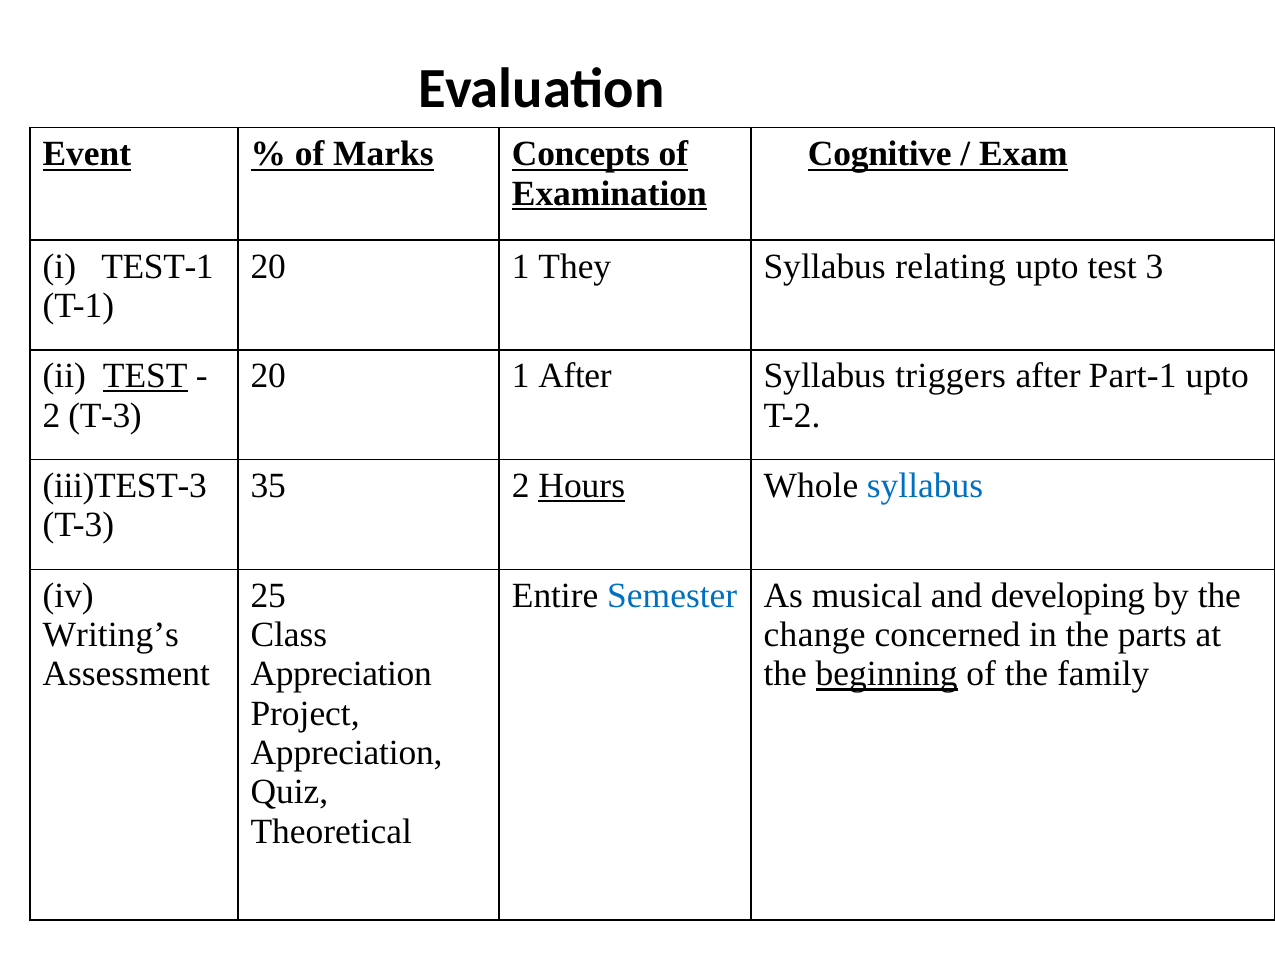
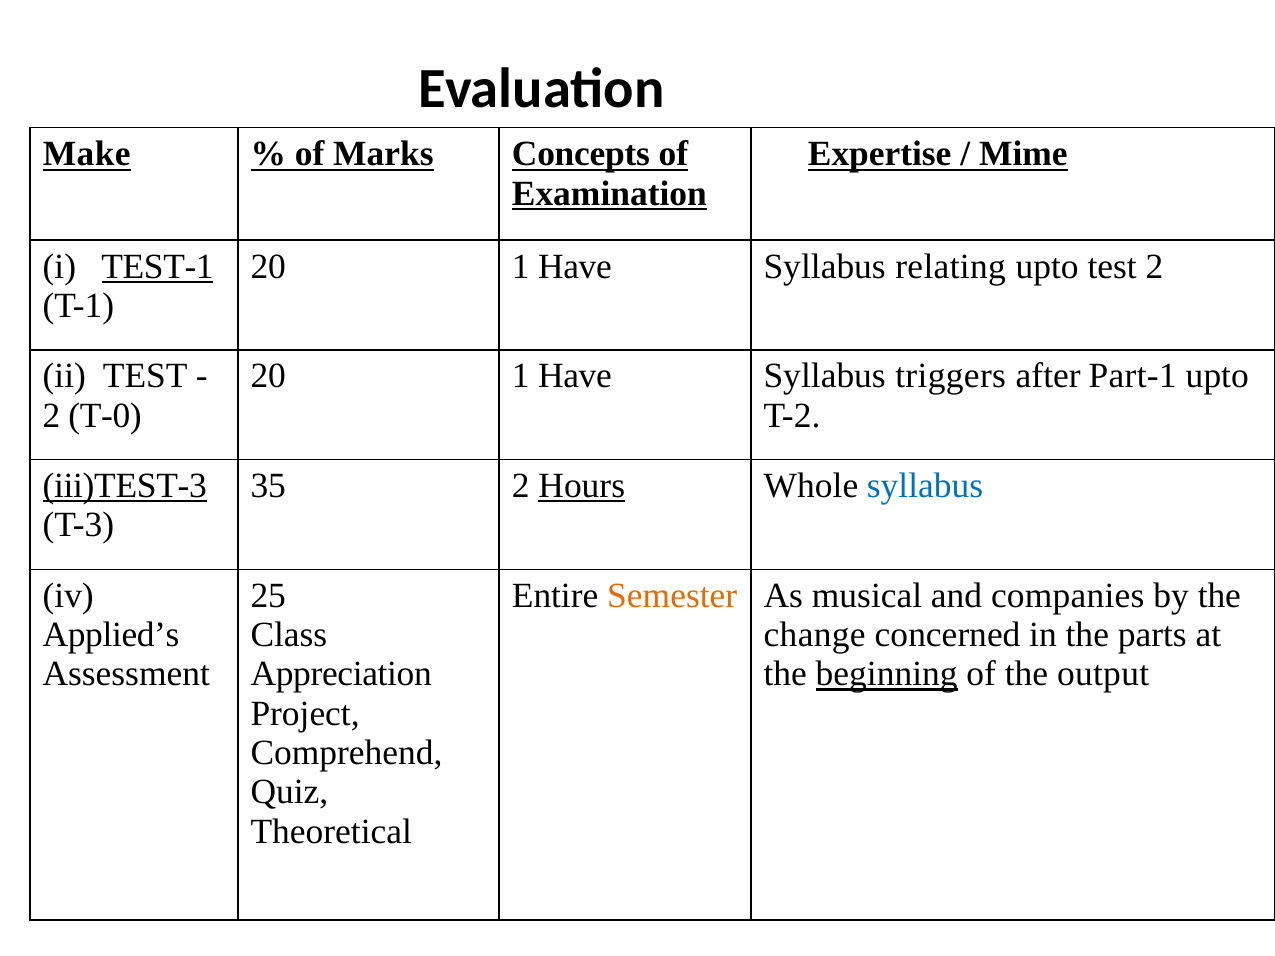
Event: Event -> Make (87, 154)
Cognitive: Cognitive -> Expertise (880, 154)
Exam: Exam -> Mime (1023, 154)
TEST-1 underline: none -> present (158, 266)
They: They -> Have (575, 266)
test 3: 3 -> 2 (1154, 266)
TEST underline: present -> none (145, 376)
After: After -> Have (575, 376)
2 T-3: T-3 -> T-0 (105, 416)
iii)TEST-3 underline: none -> present (125, 486)
Semester colour: blue -> orange (672, 596)
developing: developing -> companies (1068, 596)
Writing’s: Writing’s -> Applied’s (111, 635)
family: family -> output (1103, 674)
Appreciation: Appreciation -> Comprehend (346, 753)
